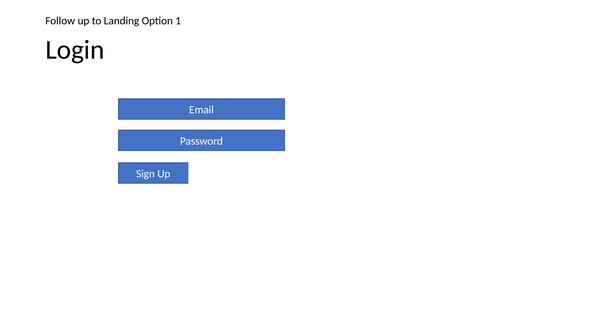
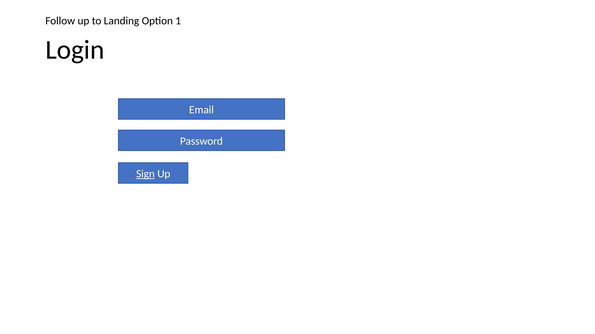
Sign underline: none -> present (145, 174)
